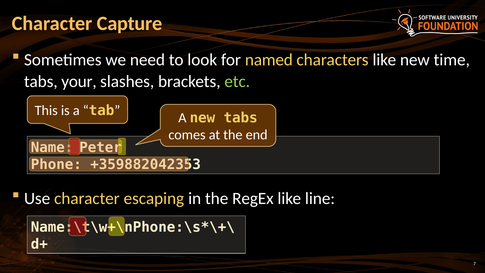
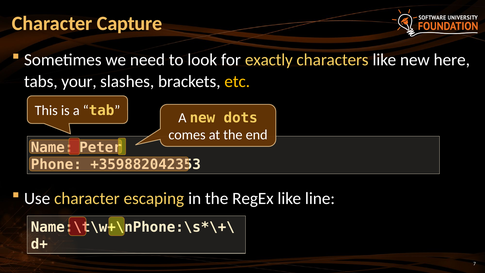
named: named -> exactly (269, 60)
time: time -> here (452, 60)
etc colour: light green -> yellow (237, 81)
new tabs: tabs -> dots (241, 118)
